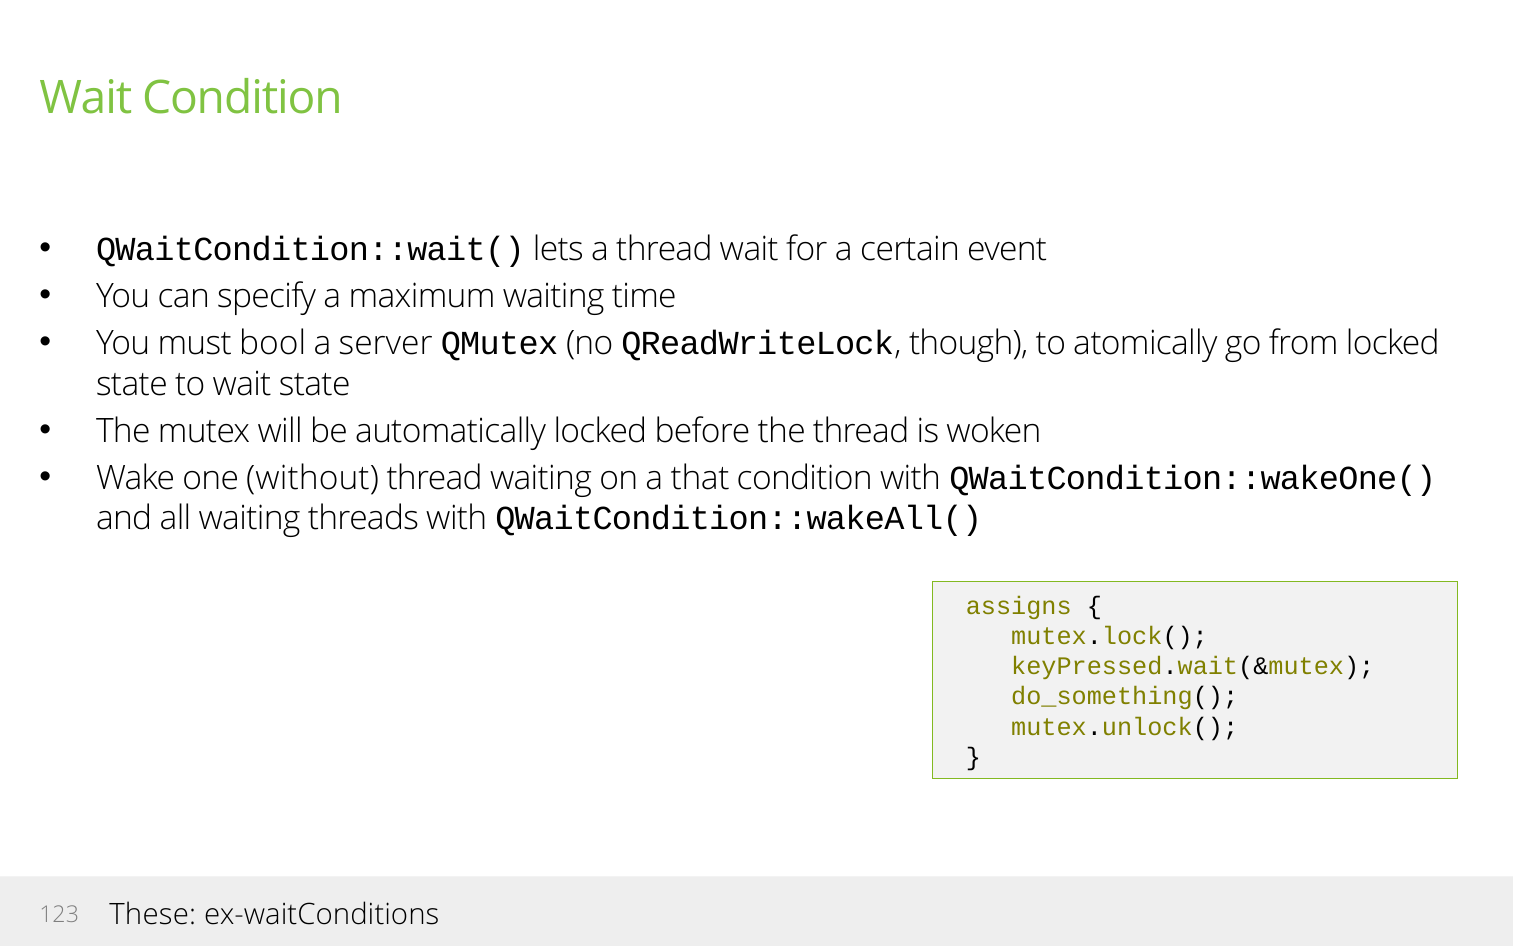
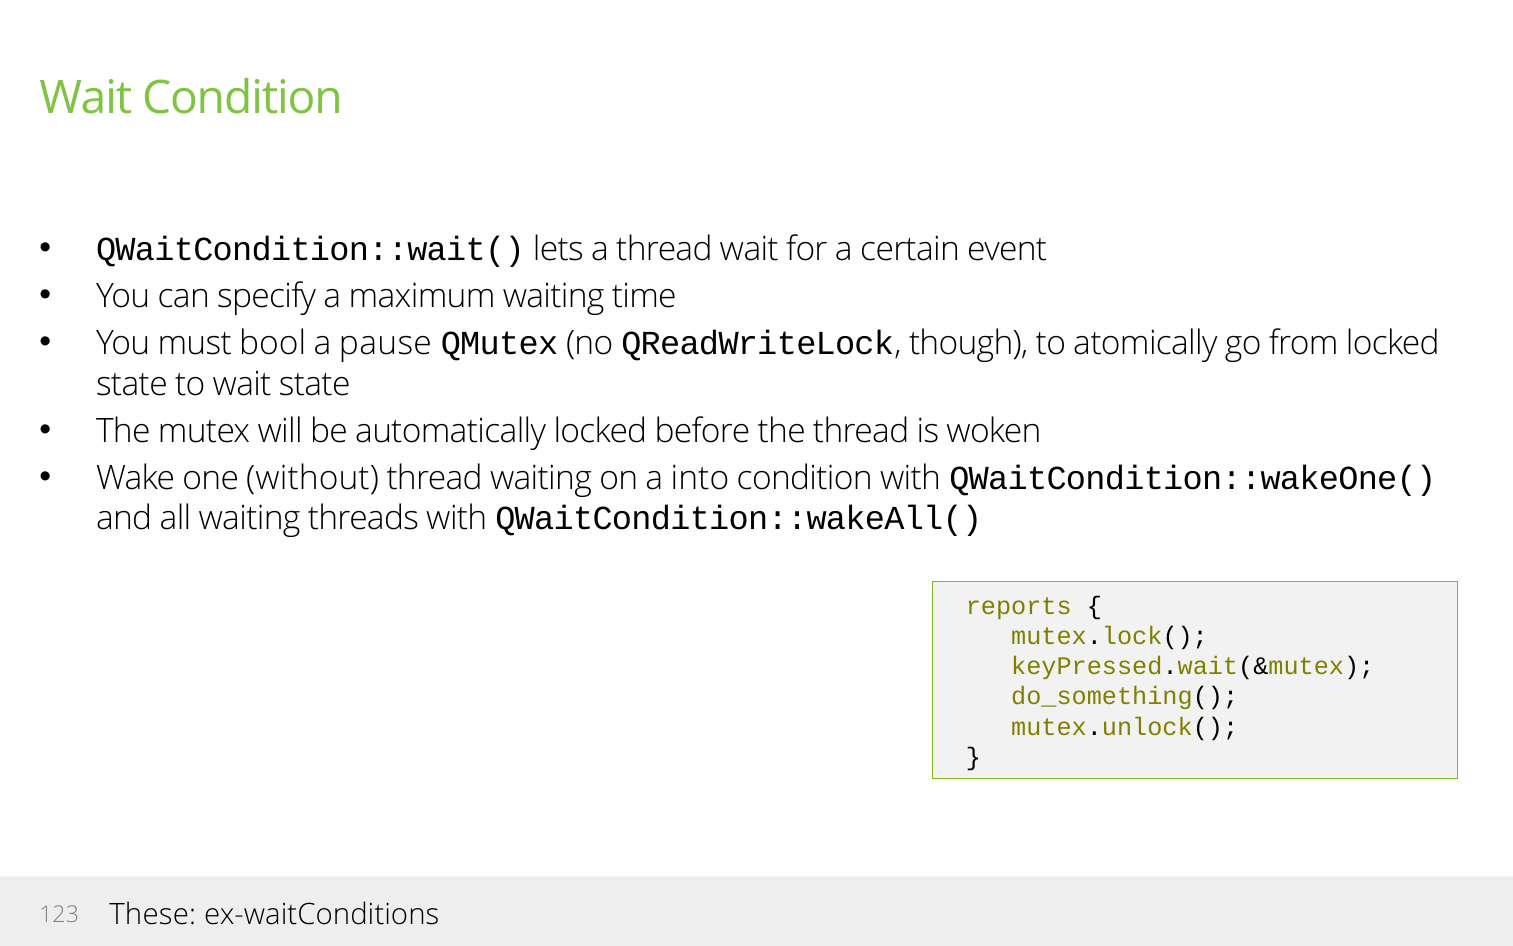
server: server -> pause (385, 343)
that: that -> into (700, 478)
assigns: assigns -> reports (1019, 606)
